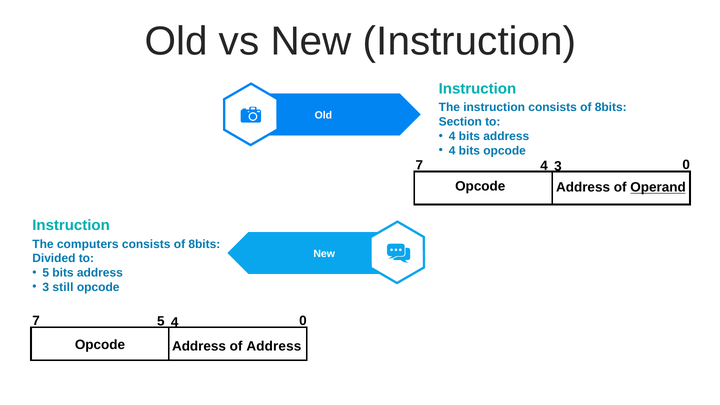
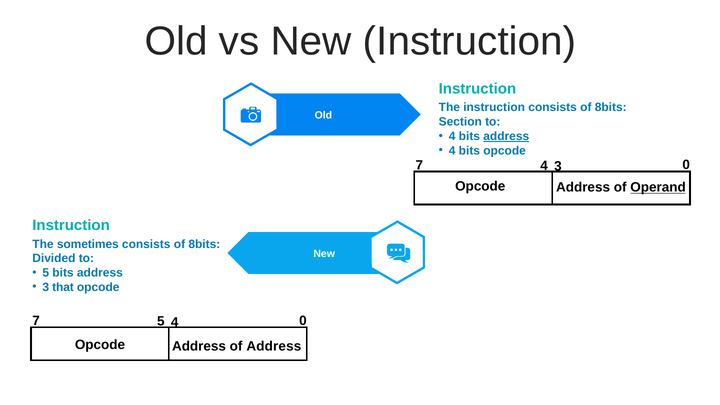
address underline: none -> present (506, 136)
computers: computers -> sometimes (88, 244)
still: still -> that (63, 287)
